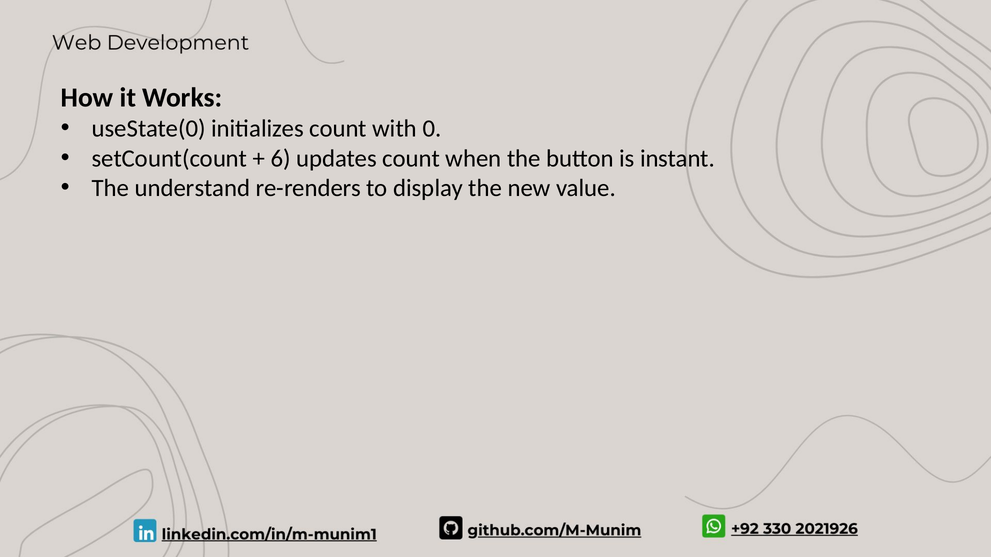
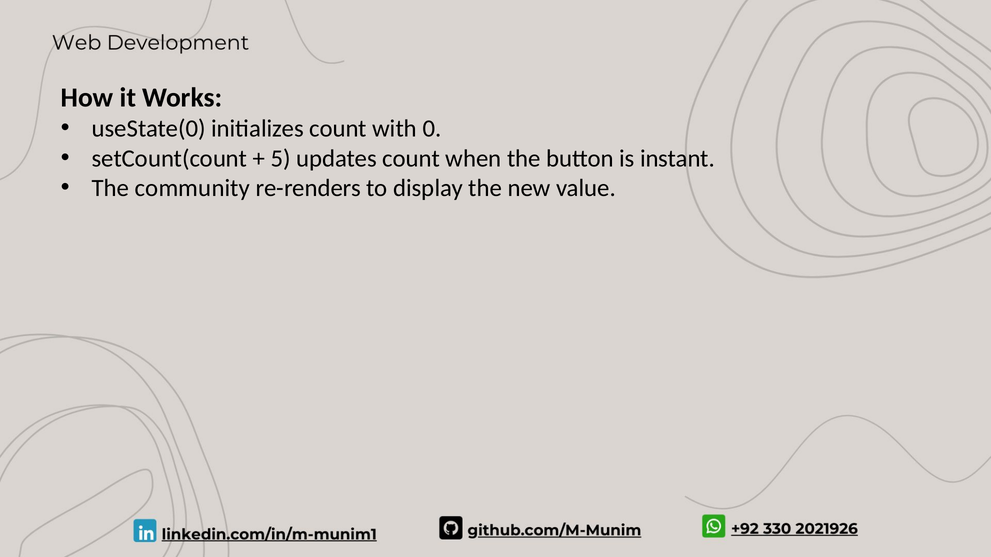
6: 6 -> 5 (281, 158)
understand: understand -> community (192, 188)
